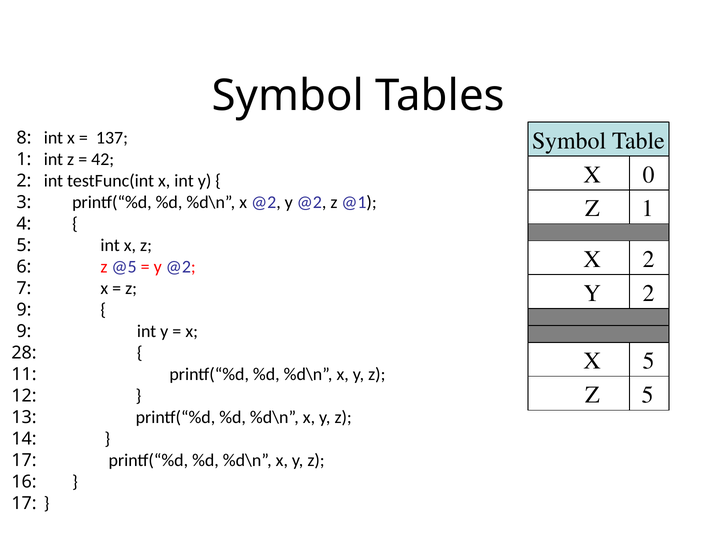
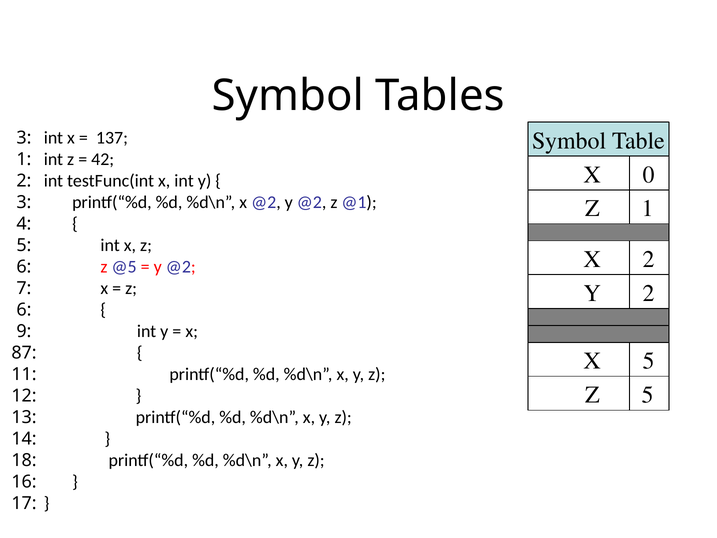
8: 8 -> 3 (24, 138)
9: 9 -> 6 (24, 310)
28: 28 -> 87 (24, 353)
17: 17 -> 18 (24, 460)
